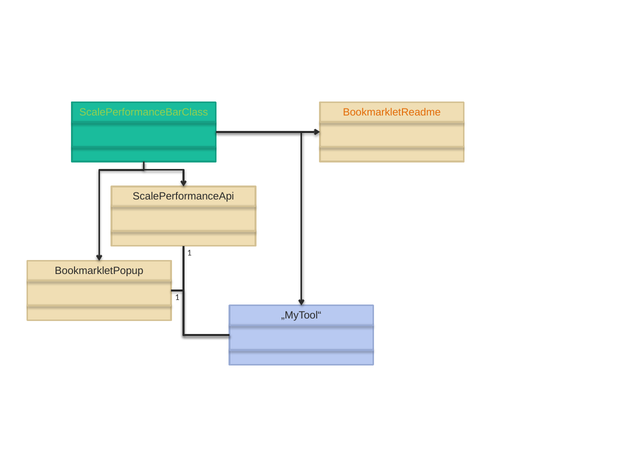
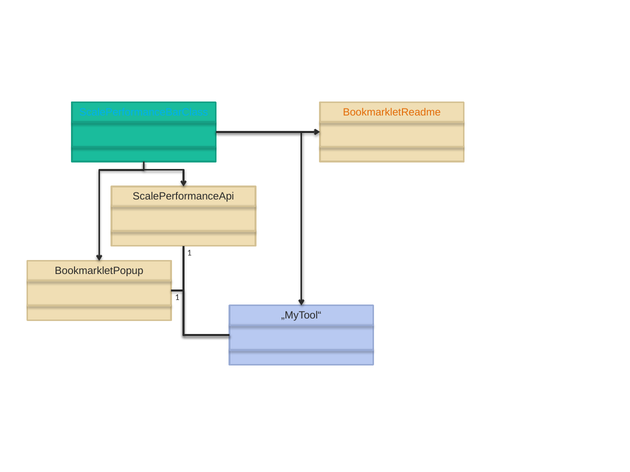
ScalePerformanceBarClass colour: light green -> light blue (144, 112)
